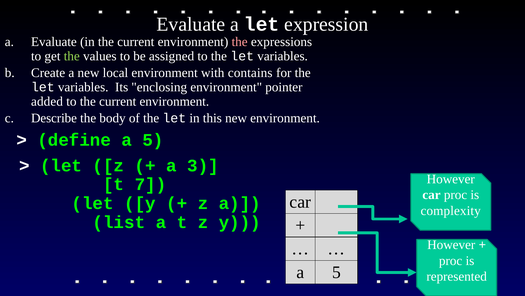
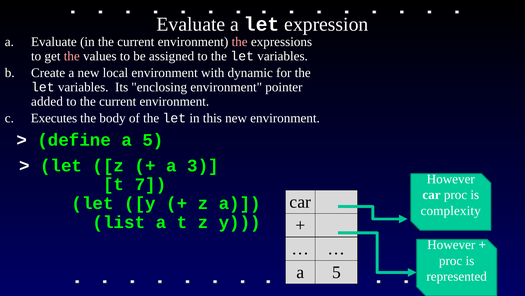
the colour: light green -> pink (72, 56)
contains: contains -> dynamic (250, 73)
Describe: Describe -> Executes (54, 118)
